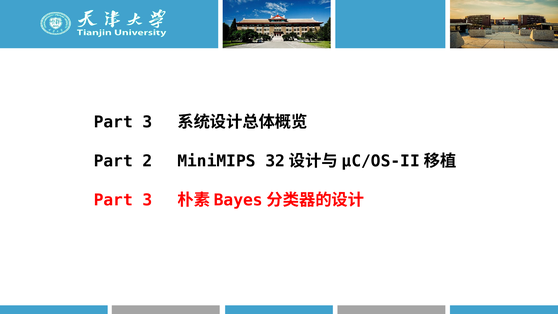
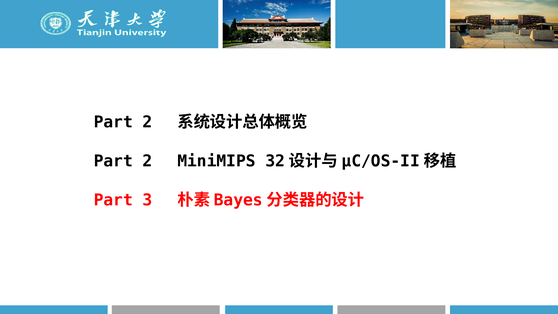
3: 3 -> 2 (148, 122)
